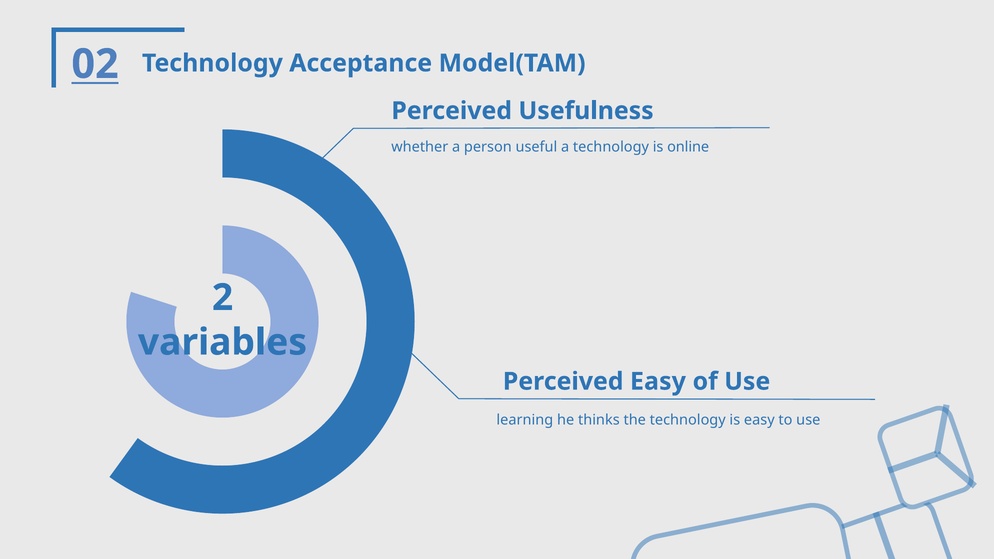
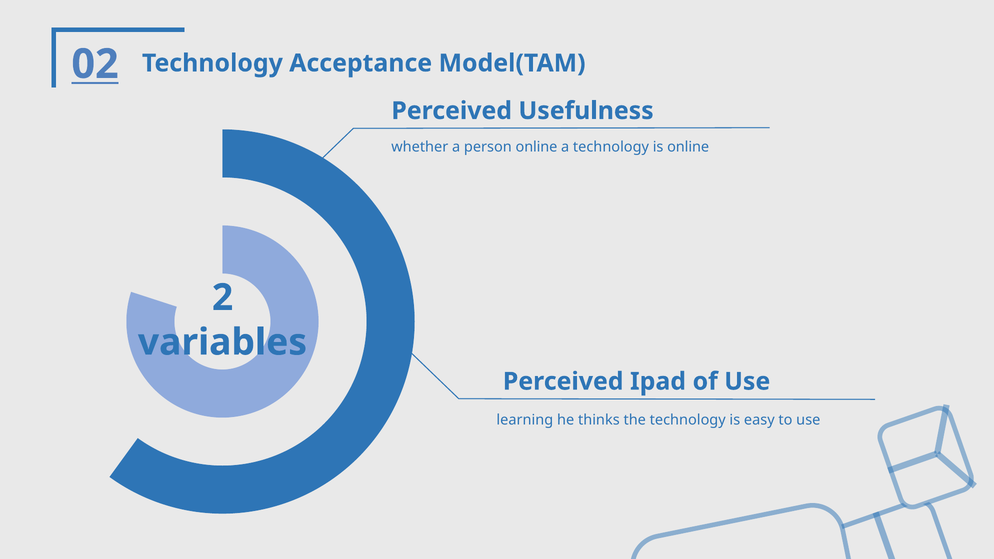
person useful: useful -> online (536, 147)
Perceived Easy: Easy -> Ipad (658, 382)
